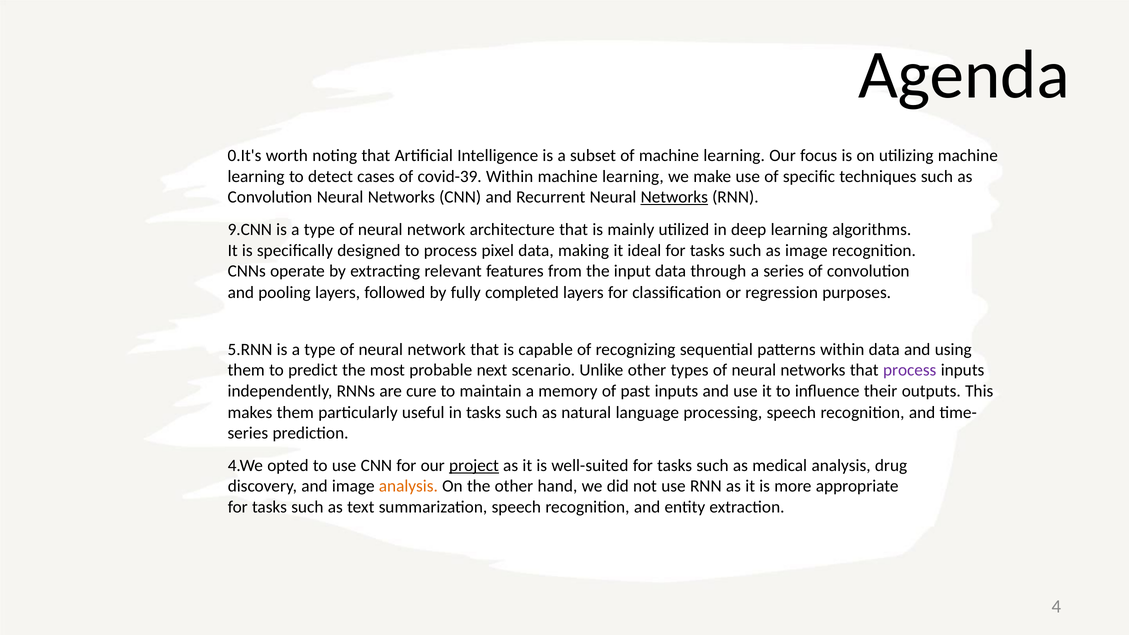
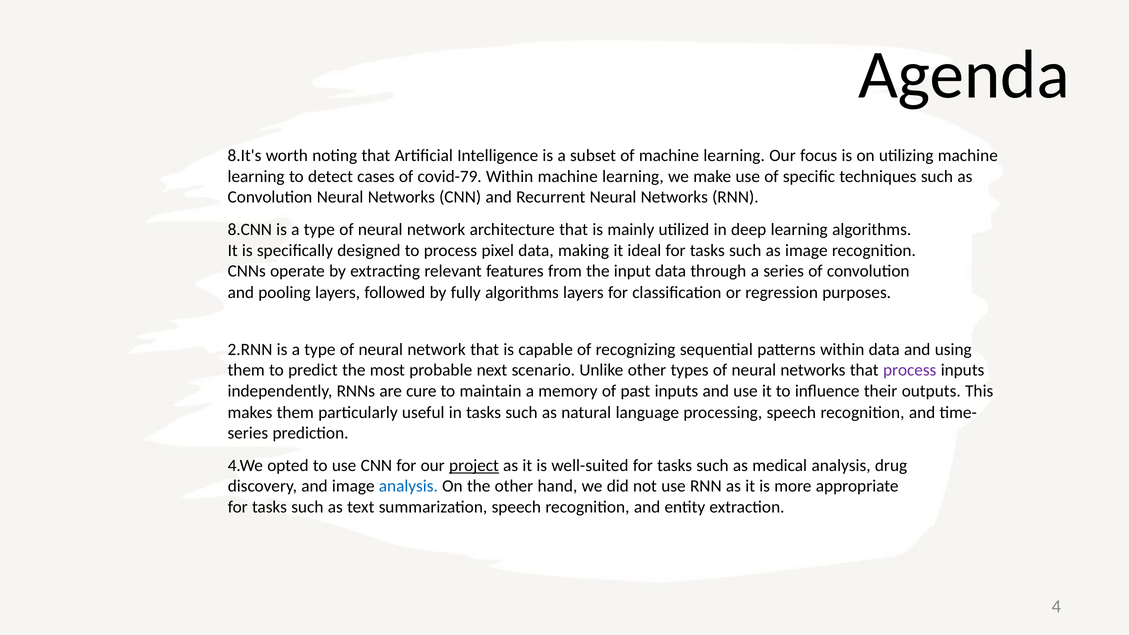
0.It's: 0.It's -> 8.It's (245, 156)
covid-39: covid-39 -> covid-79 (450, 176)
Networks underline: present -> none (674, 197)
9.CNN: 9.CNN -> 8.CNN (250, 230)
fully completed: completed -> algorithms (522, 293)
5.RNN: 5.RNN -> 2.RNN (250, 350)
analysis colour: orange -> blue (408, 486)
